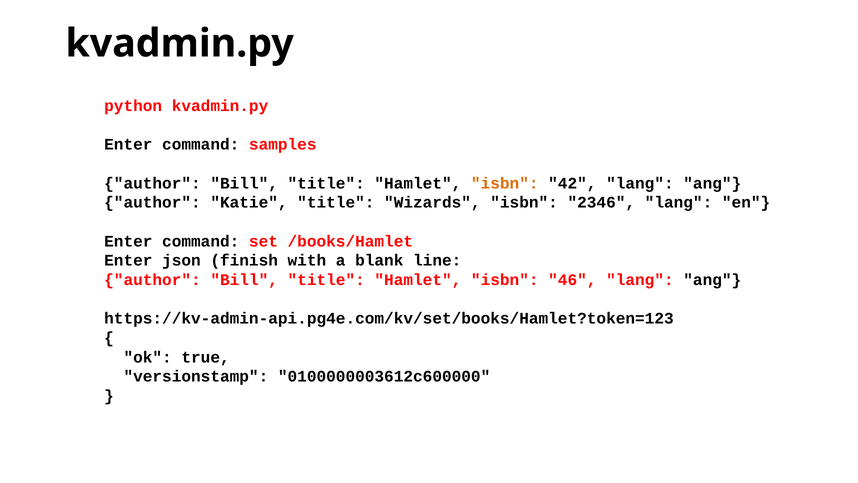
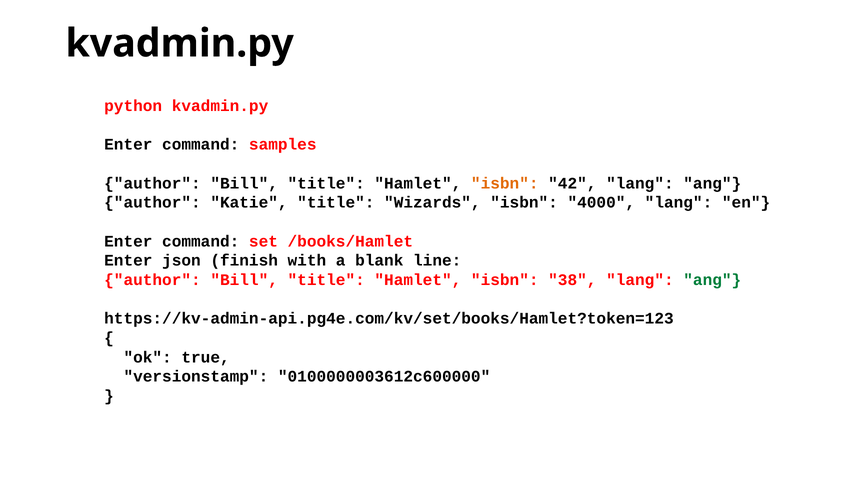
2346: 2346 -> 4000 (601, 202)
46: 46 -> 38 (572, 280)
ang colour: black -> green (712, 280)
